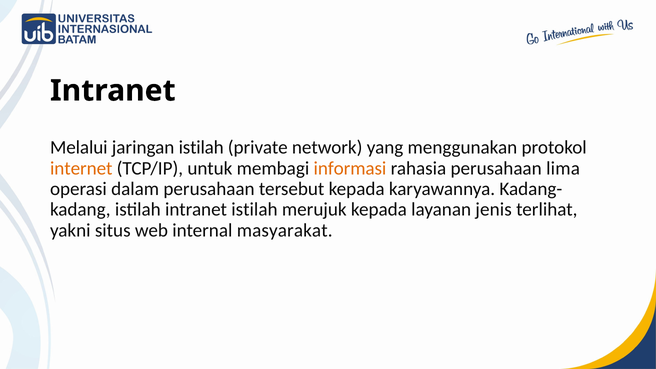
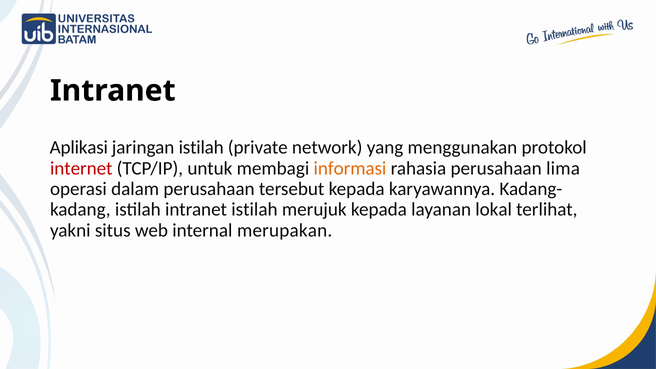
Melalui: Melalui -> Aplikasi (79, 148)
internet colour: orange -> red (81, 168)
jenis: jenis -> lokal (494, 210)
masyarakat: masyarakat -> merupakan (285, 230)
